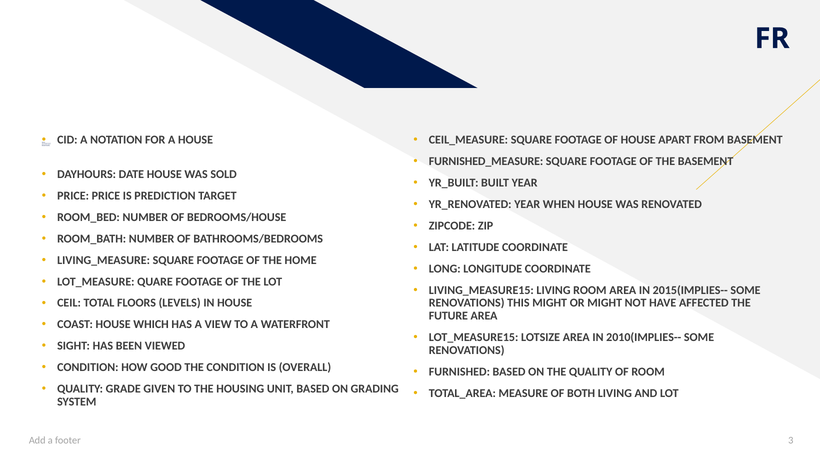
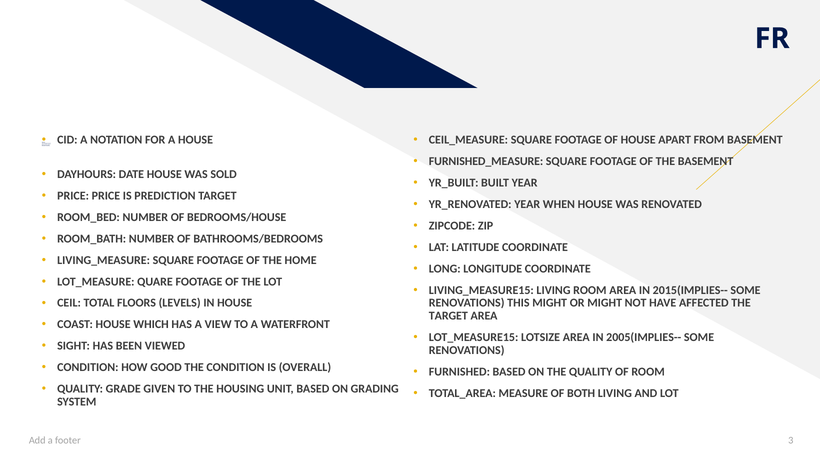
FUTURE: FUTURE -> TARGET (448, 316)
2010(IMPLIES--: 2010(IMPLIES-- -> 2005(IMPLIES-- (644, 338)
